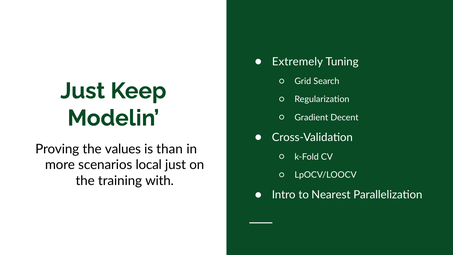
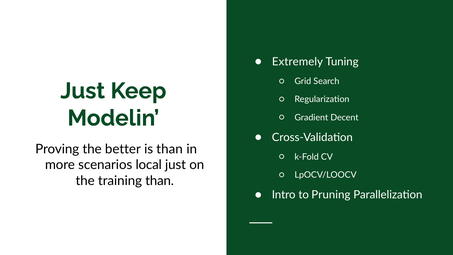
values: values -> better (123, 149)
training with: with -> than (160, 181)
Nearest: Nearest -> Pruning (331, 195)
